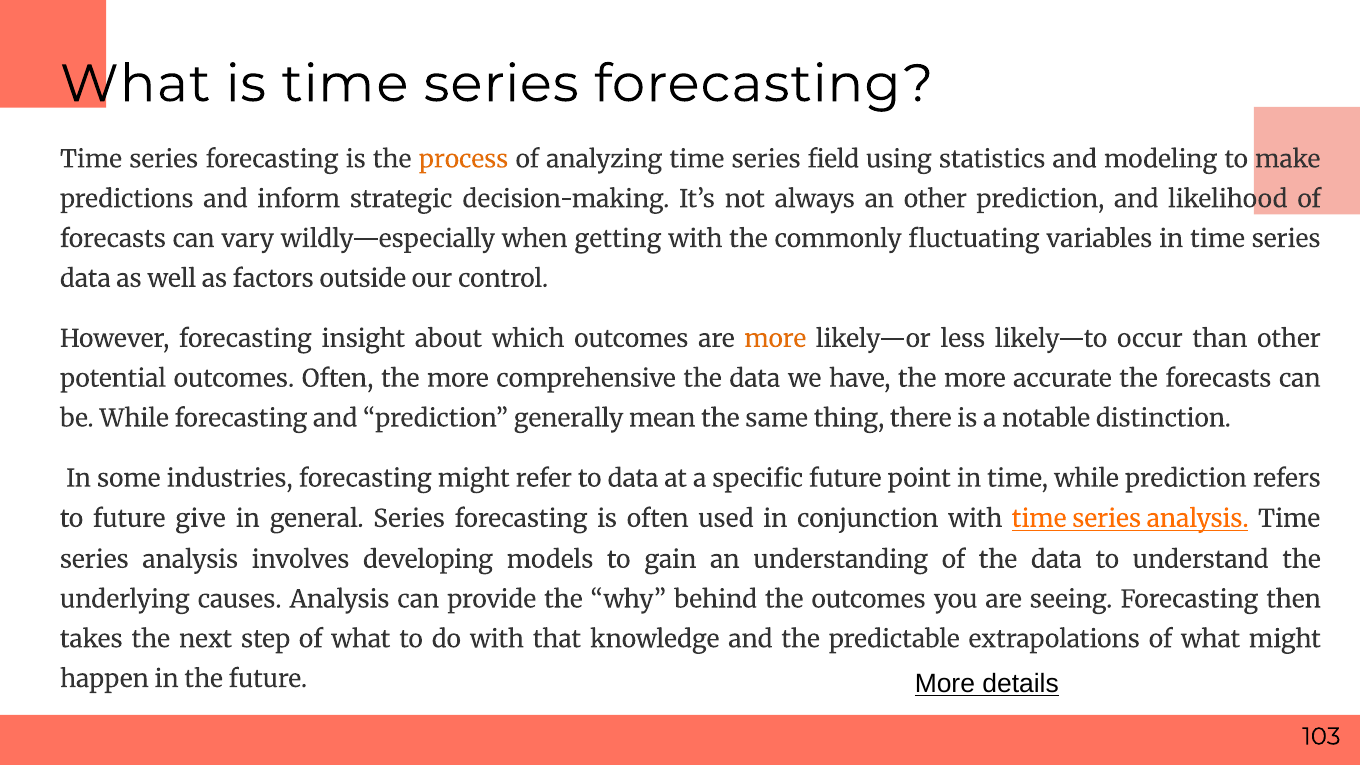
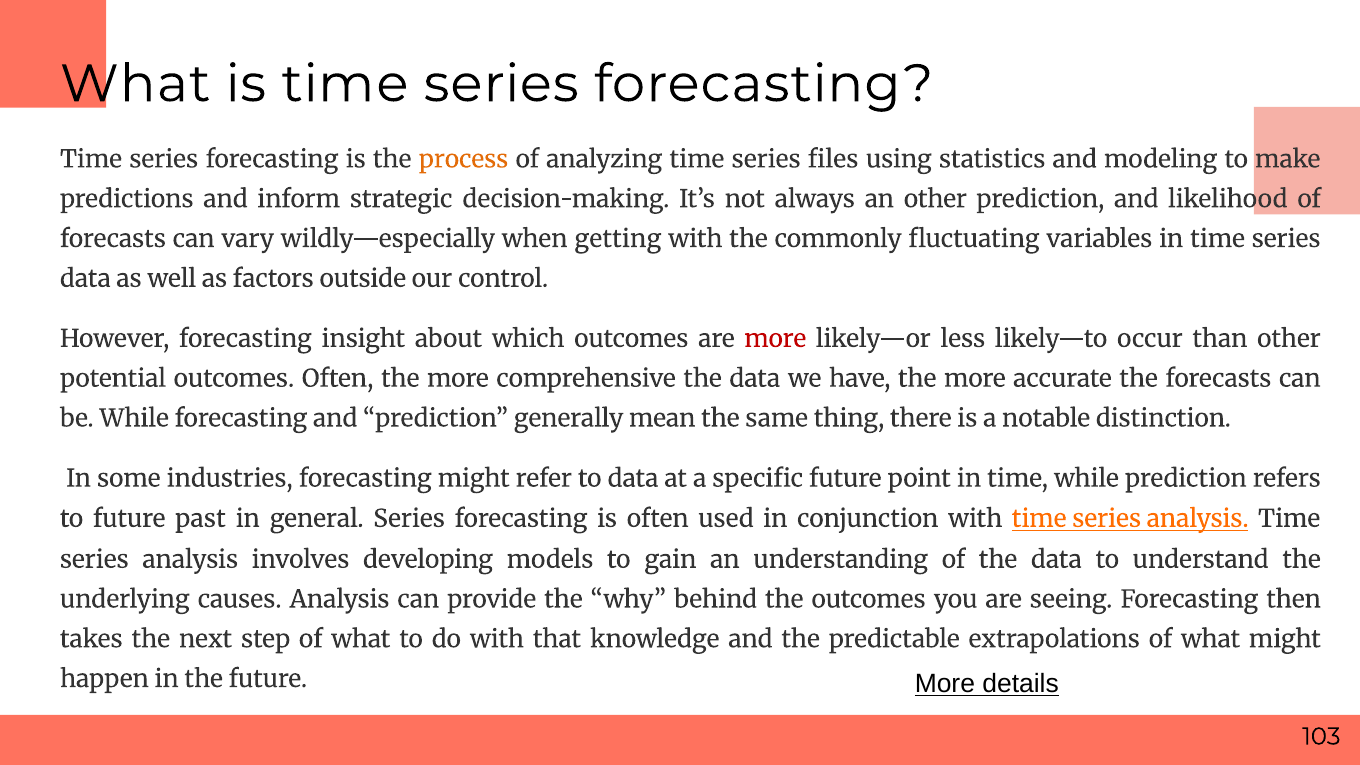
field: field -> files (833, 159)
more colour: orange -> red (775, 339)
give: give -> past (200, 519)
